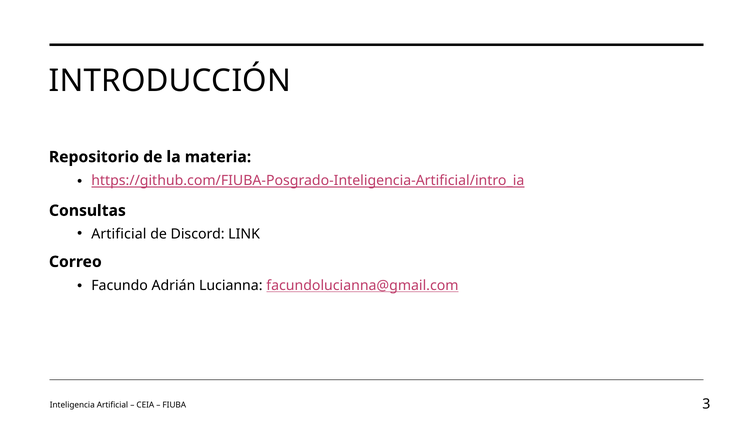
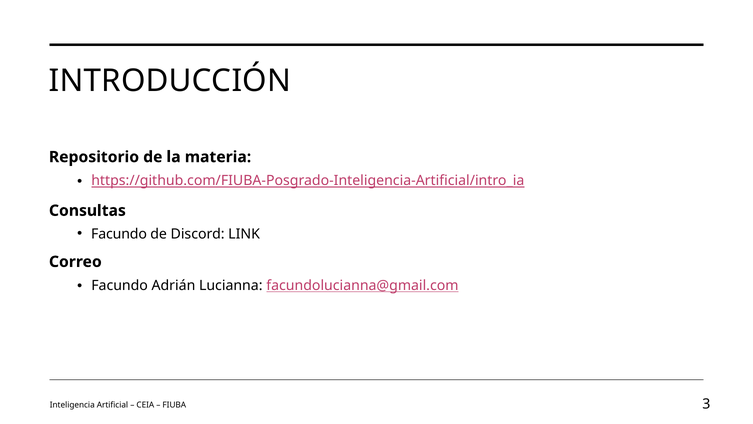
Artificial: Artificial -> Facundo (119, 234)
